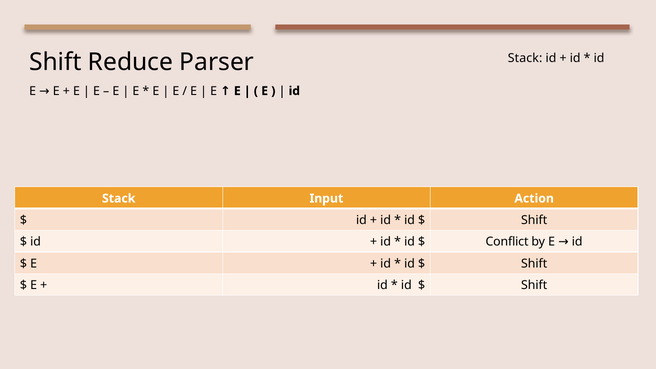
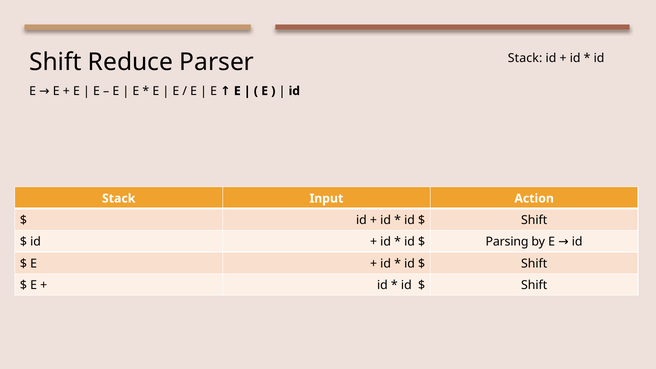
Conflict: Conflict -> Parsing (507, 242)
